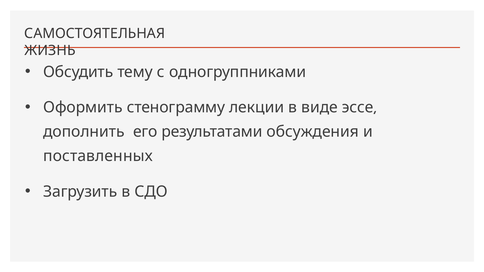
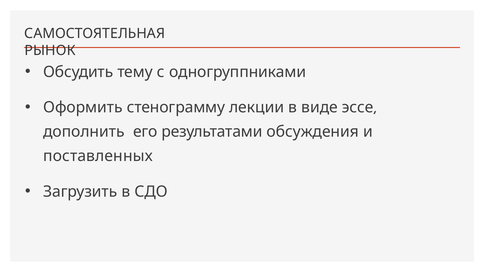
ЖИЗНЬ: ЖИЗНЬ -> РЫНОК (50, 50)
